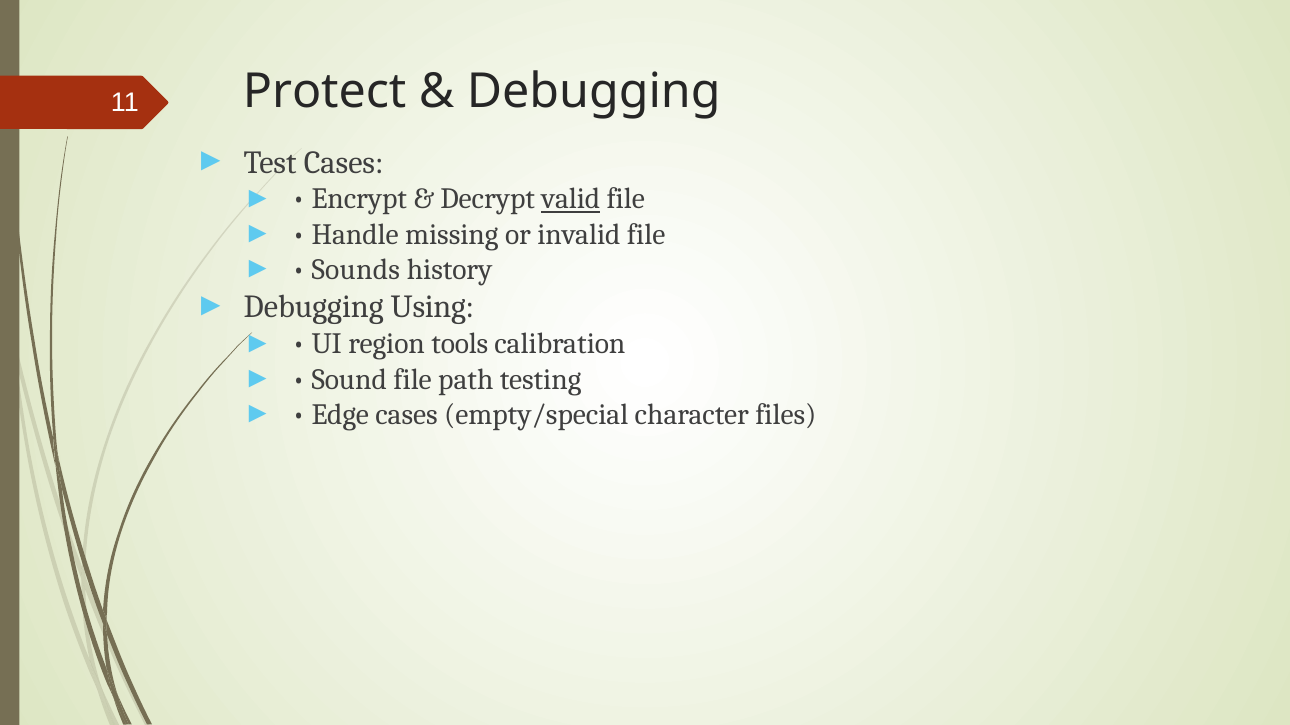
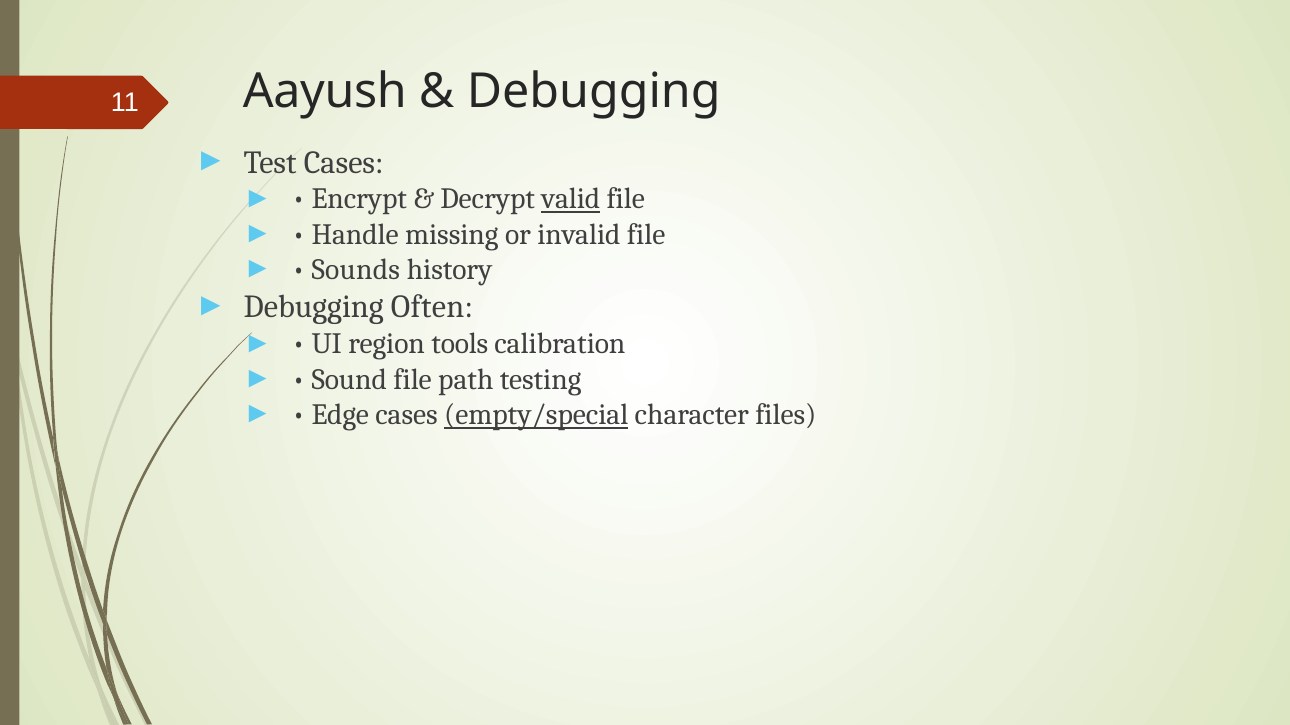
Protect: Protect -> Aayush (325, 92)
Using: Using -> Often (432, 308)
empty/special underline: none -> present (536, 415)
